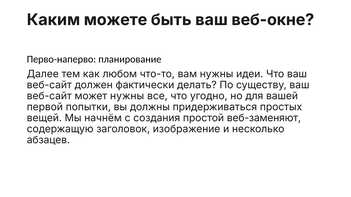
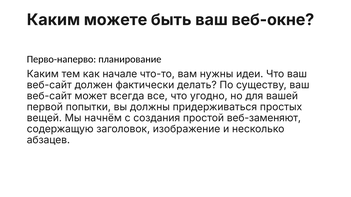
Далее: Далее -> Каким (43, 74)
любом: любом -> начале (120, 74)
может нужны: нужны -> всегда (127, 96)
